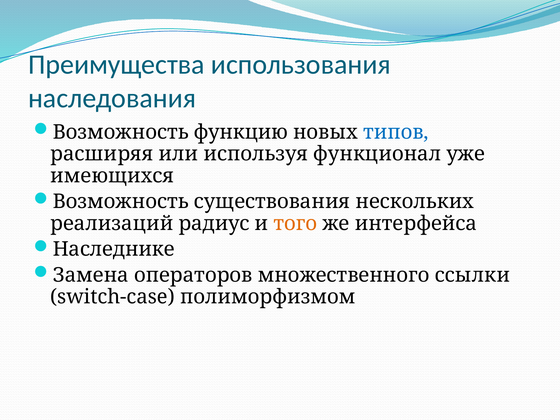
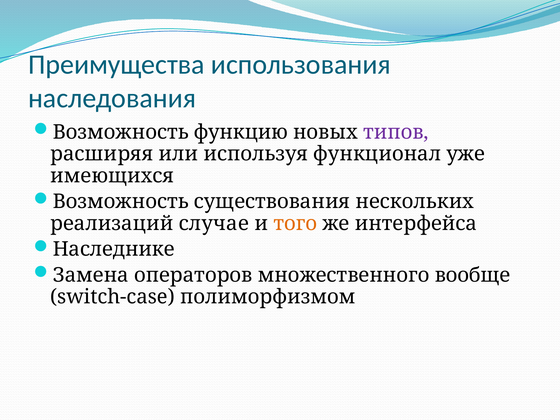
типов colour: blue -> purple (396, 132)
радиус: радиус -> случае (214, 223)
ссылки: ссылки -> вообще (473, 275)
